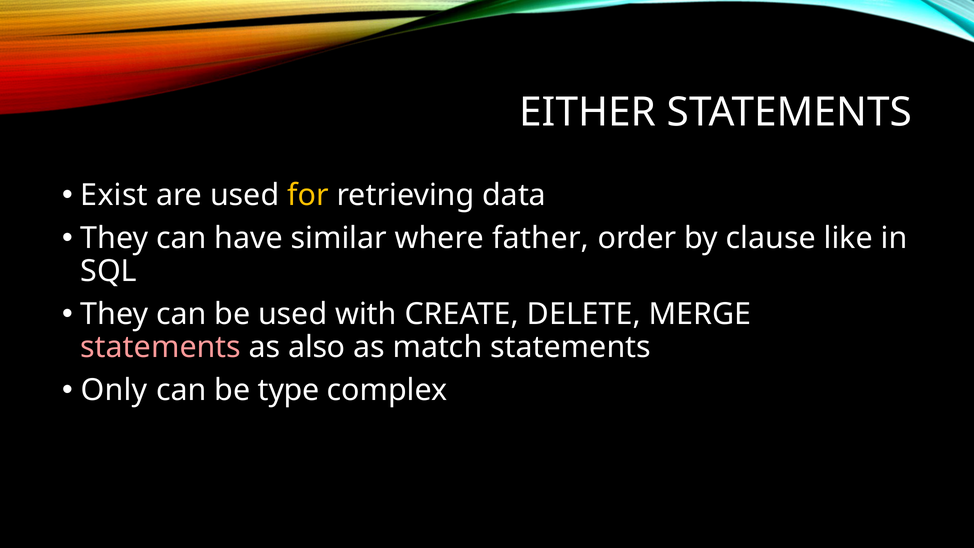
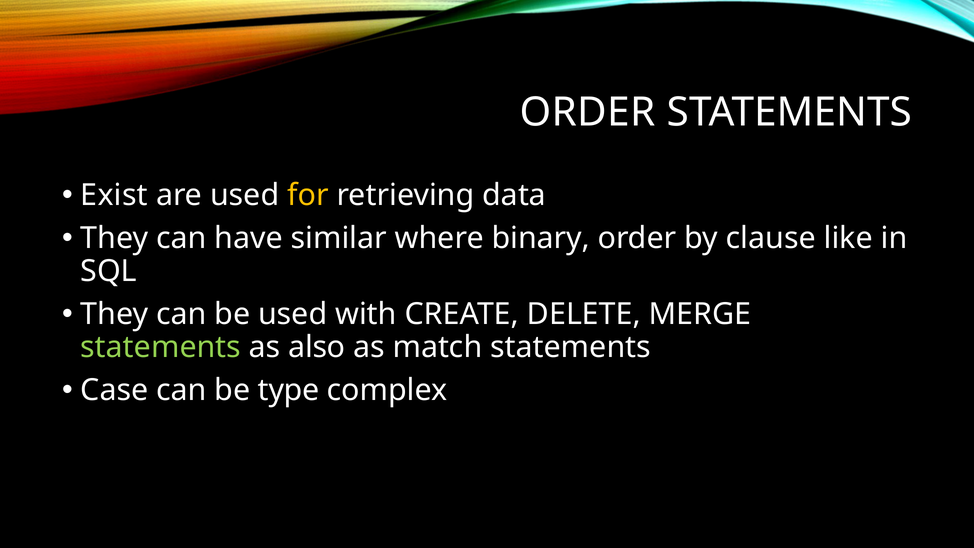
EITHER: EITHER -> ORDER (588, 112)
father: father -> binary (541, 238)
statements colour: pink -> light green (161, 347)
Only: Only -> Case (114, 390)
